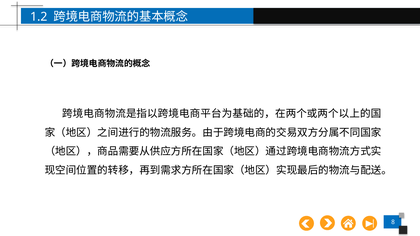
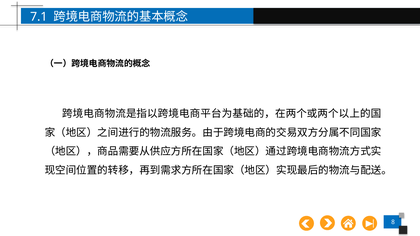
1.2: 1.2 -> 7.1 (39, 17)
